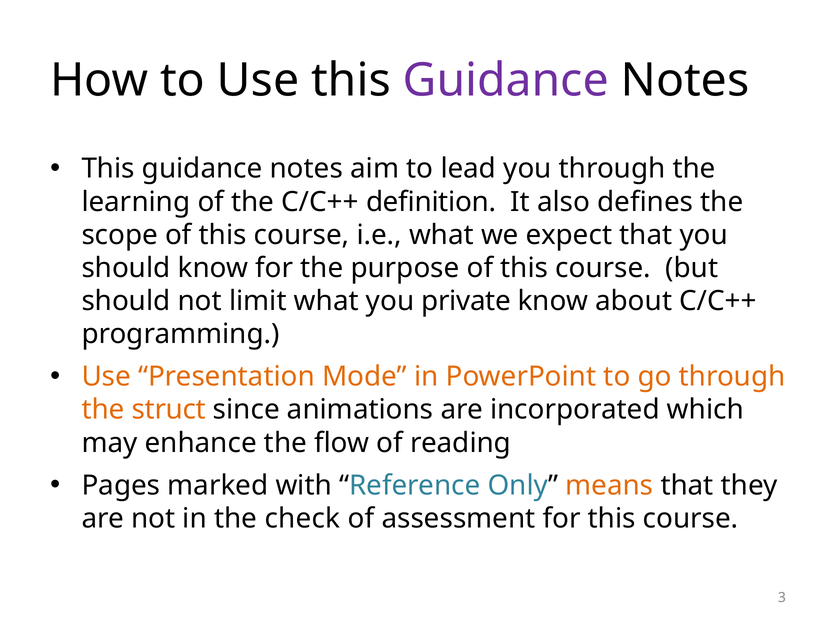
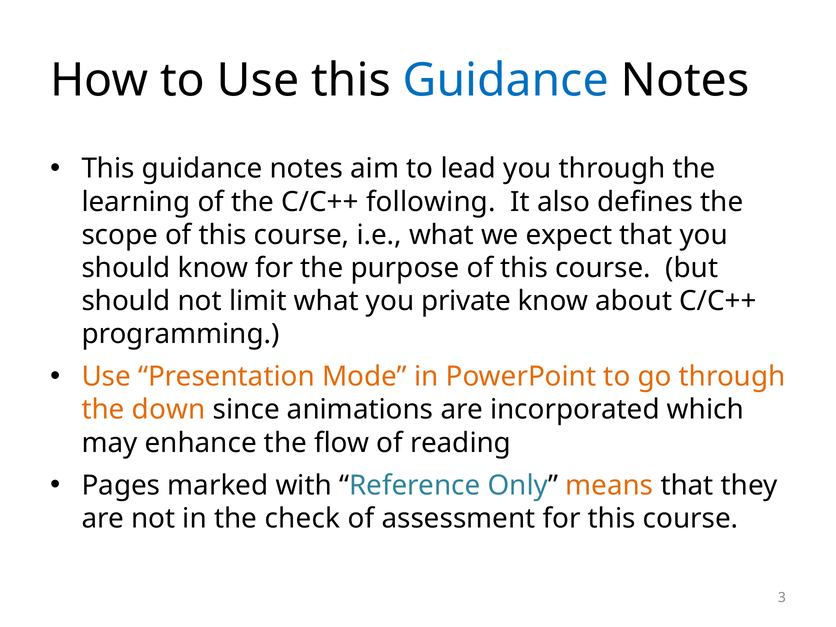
Guidance colour: purple -> blue (506, 81)
definition: definition -> following (431, 202)
struct: struct -> down (169, 410)
